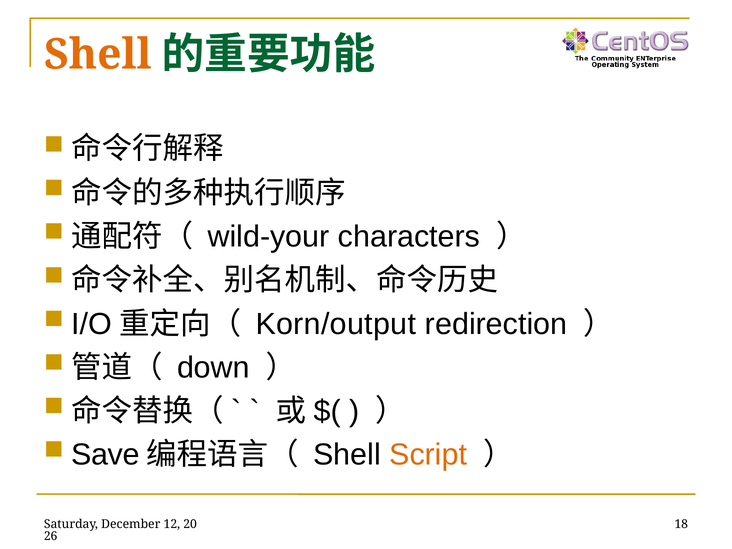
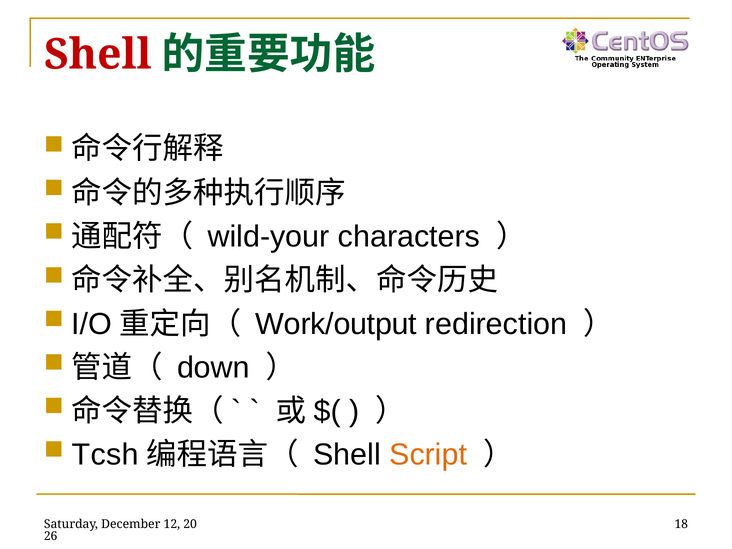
Shell colour: orange -> red (98, 55)
Korn/output: Korn/output -> Work/output (336, 324)
Save: Save -> Tcsh (105, 455)
